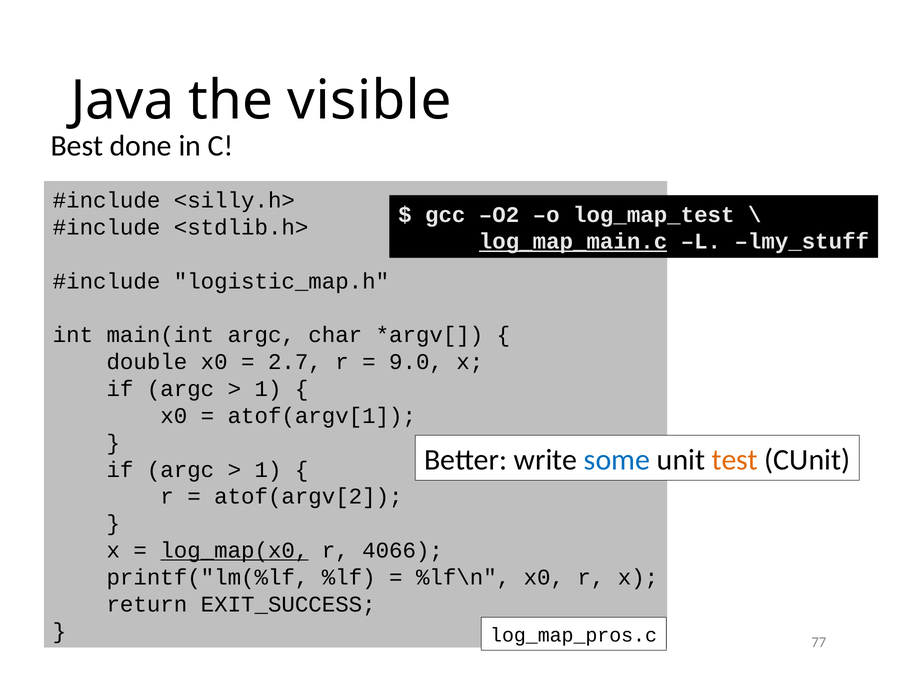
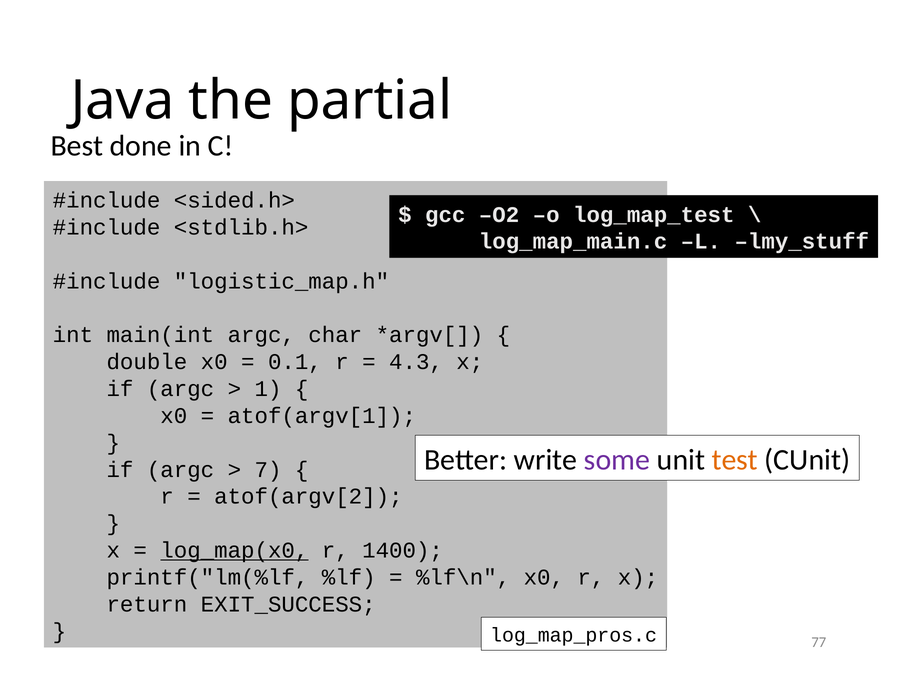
visible: visible -> partial (370, 100)
<silly.h>: <silly.h> -> <sided.h> (234, 200)
log_map_main.c underline: present -> none (573, 241)
2.7: 2.7 -> 0.1 (295, 362)
9.0: 9.0 -> 4.3 (416, 362)
some colour: blue -> purple (617, 460)
1: 1 -> 7 (268, 469)
4066: 4066 -> 1400 (403, 550)
